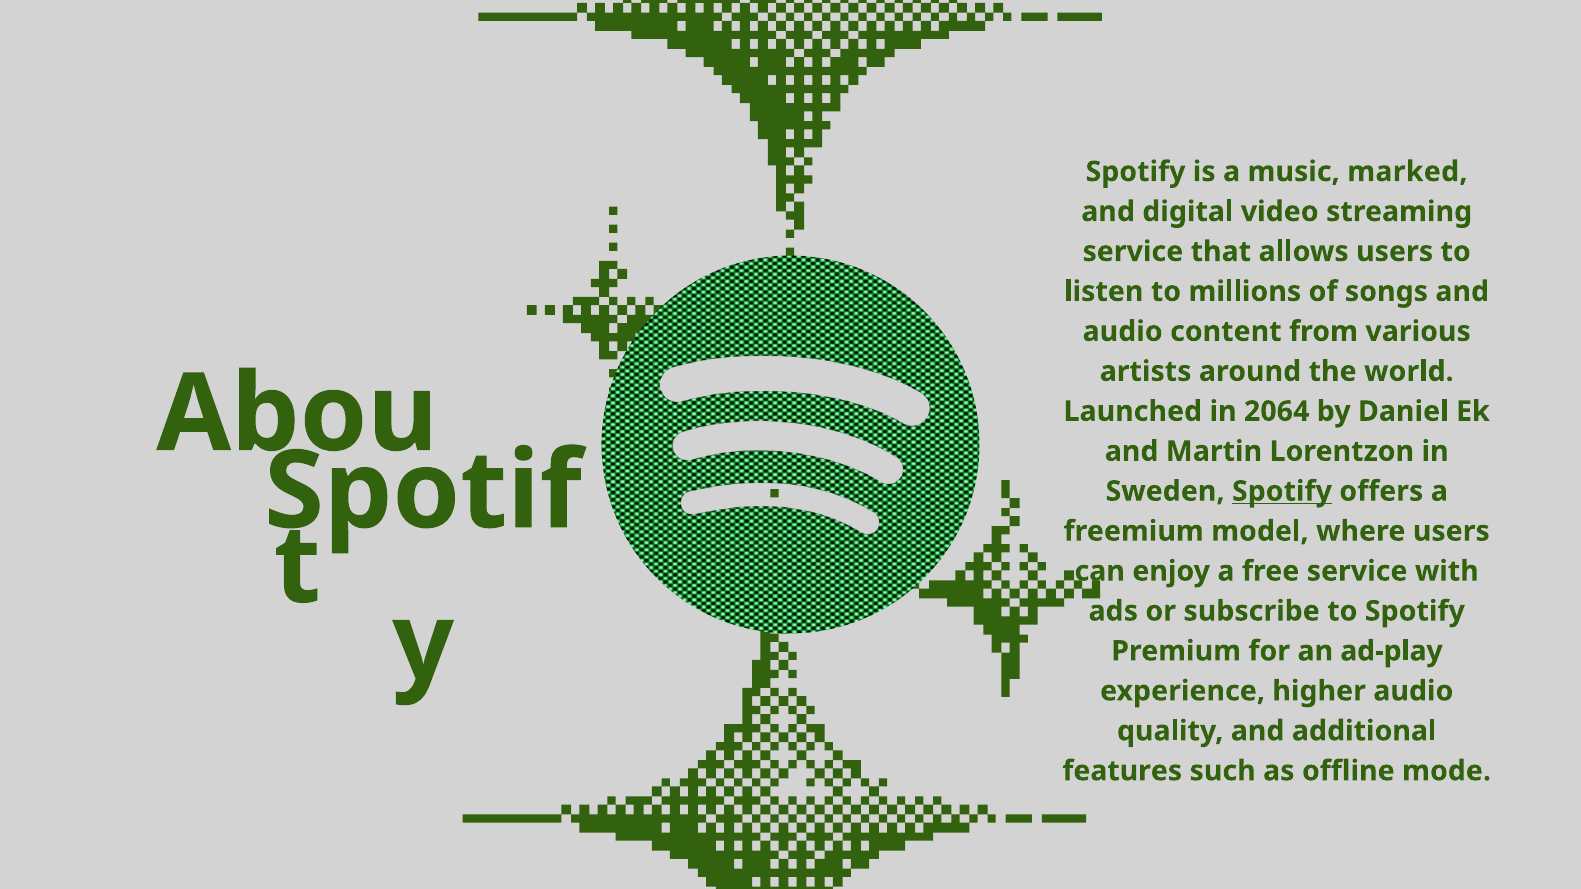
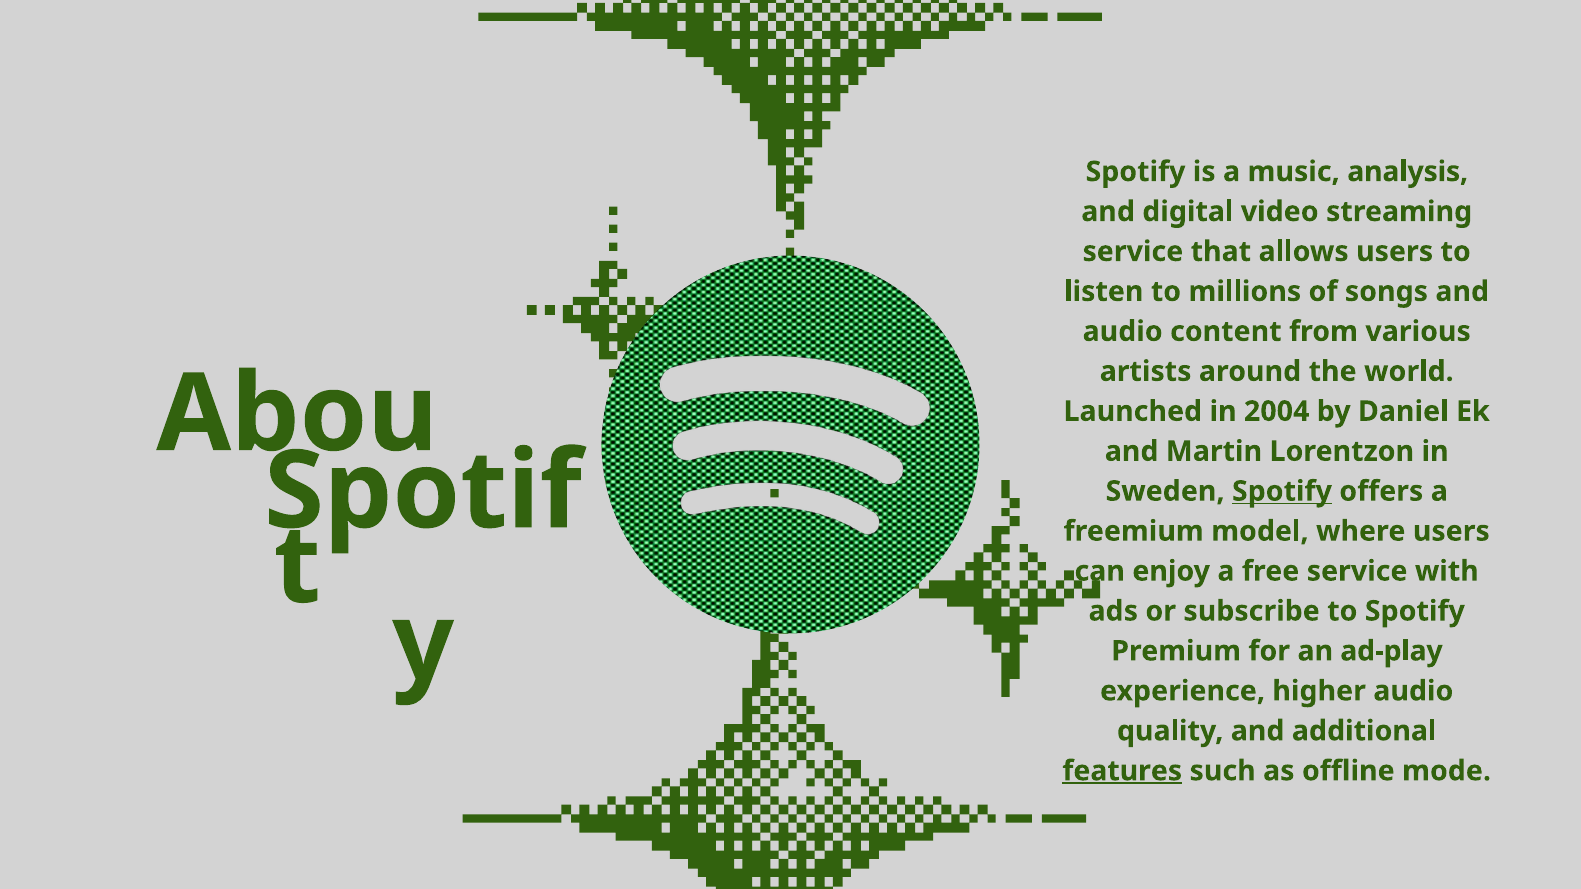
marked: marked -> analysis (1408, 172)
2064: 2064 -> 2004 (1277, 412)
features underline: none -> present (1122, 771)
